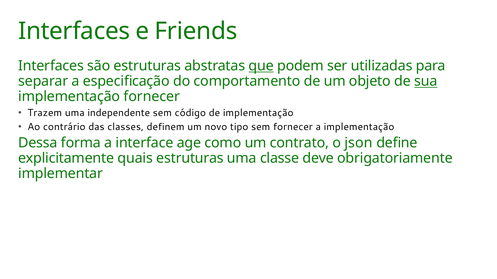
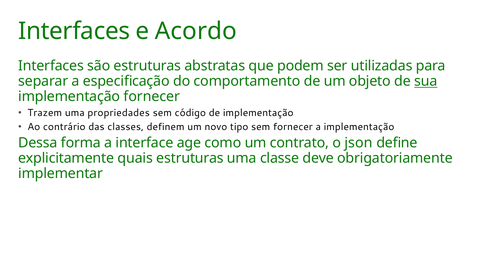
Friends: Friends -> Acordo (196, 31)
que underline: present -> none (261, 66)
independente: independente -> propriedades (119, 113)
